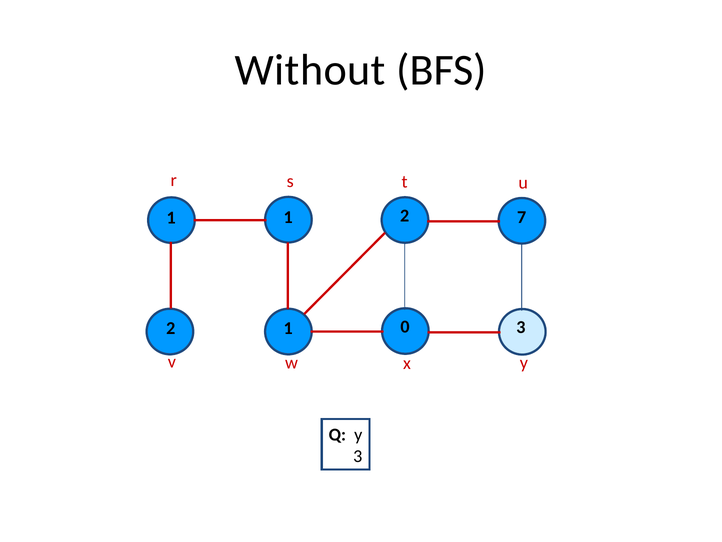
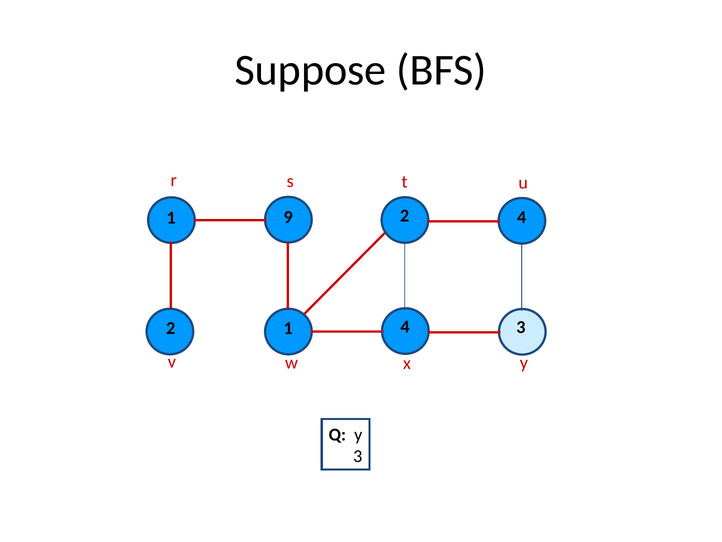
Without: Without -> Suppose (311, 70)
2 7: 7 -> 4 (522, 217)
1: 1 -> 9 (288, 217)
1 0: 0 -> 4 (405, 326)
